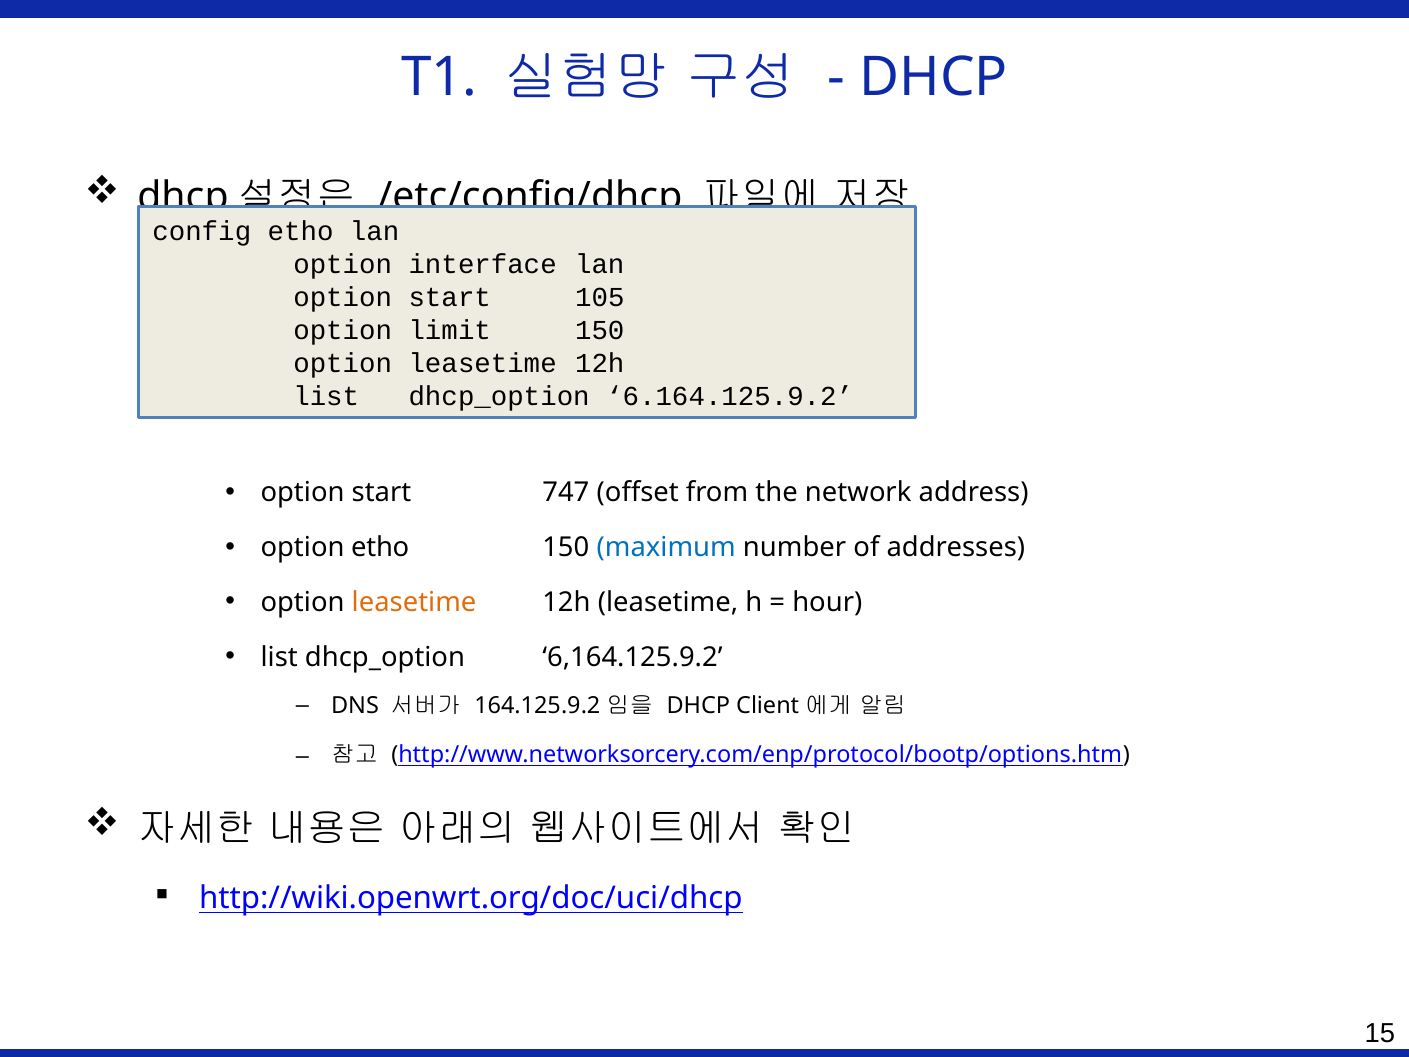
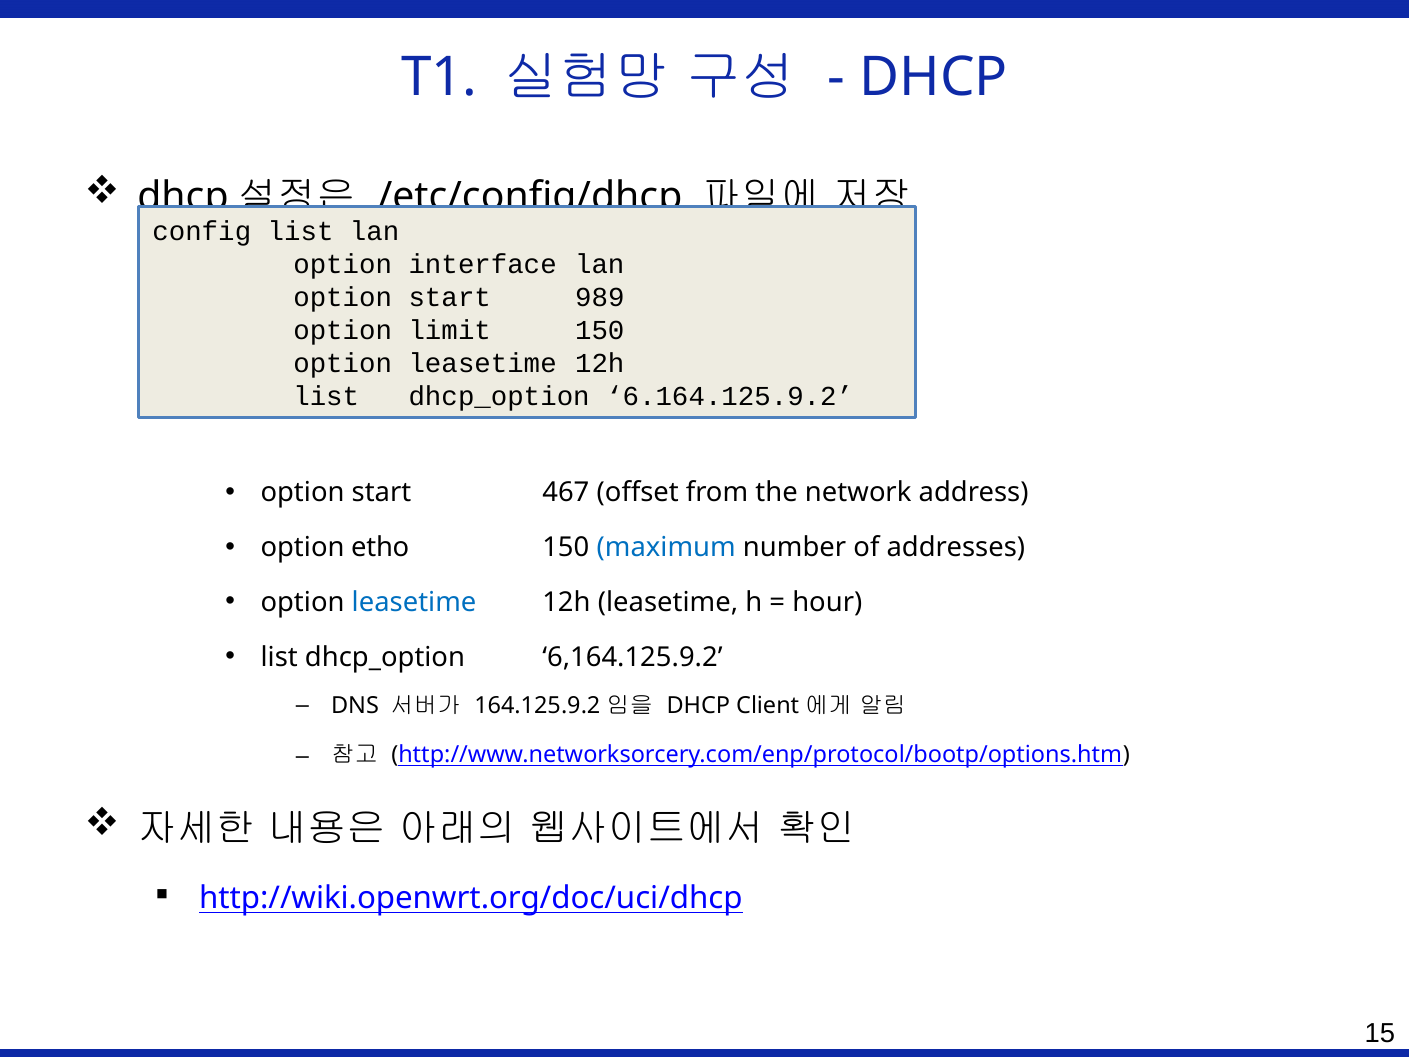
config etho: etho -> list (301, 232)
105: 105 -> 989 (600, 298)
747: 747 -> 467 (566, 493)
leasetime colour: orange -> blue (414, 602)
